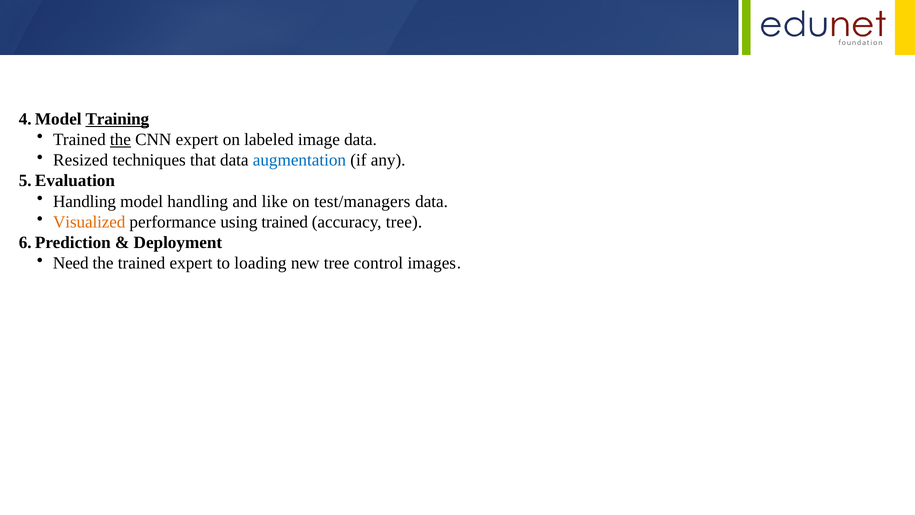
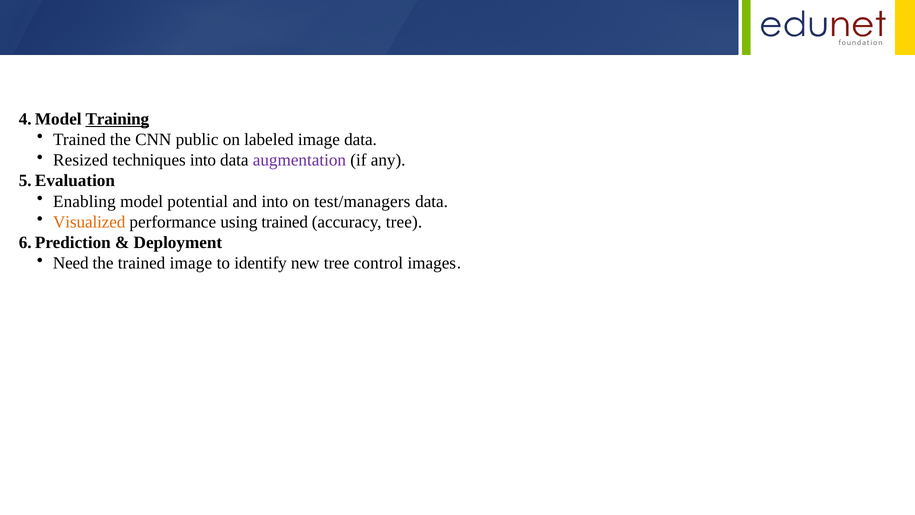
the underline: present -> none (120, 140)
CNN expert: expert -> public (197, 140)
techniques that: that -> into (203, 160)
augmentation colour: blue -> purple (299, 160)
Handling: Handling -> Enabling (84, 201)
model handling: handling -> potential (198, 201)
and like: like -> into (275, 201)
trained expert: expert -> image (191, 263)
loading: loading -> identify (261, 263)
